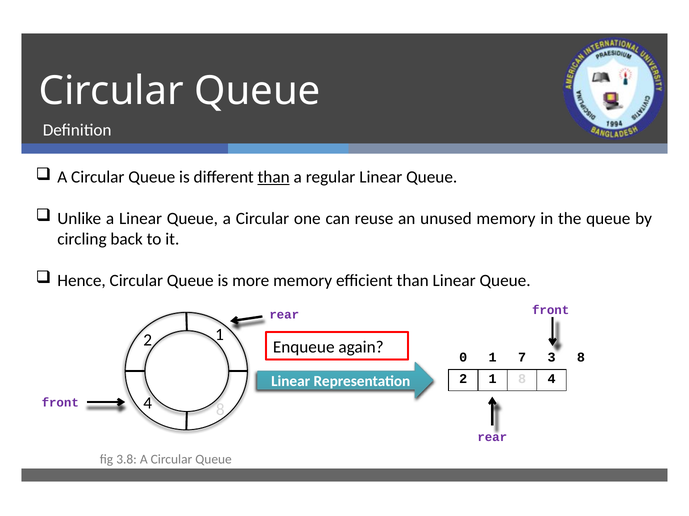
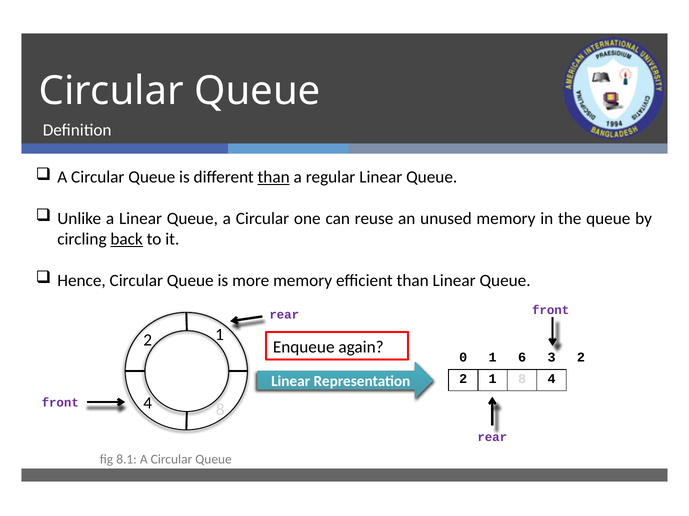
back underline: none -> present (127, 239)
7: 7 -> 6 (522, 358)
3 8: 8 -> 2 (581, 358)
3.8: 3.8 -> 8.1 (127, 460)
